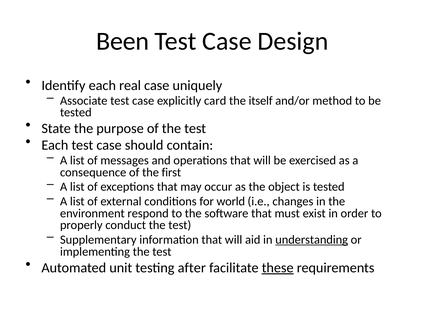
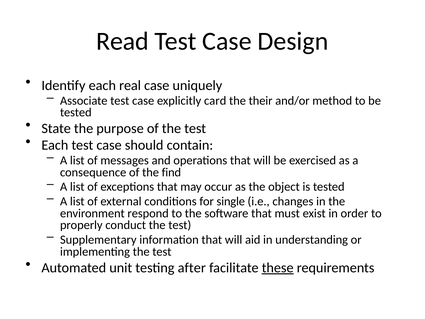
Been: Been -> Read (123, 41)
itself: itself -> their (261, 101)
first: first -> find (171, 172)
world: world -> single (231, 201)
understanding underline: present -> none (312, 240)
